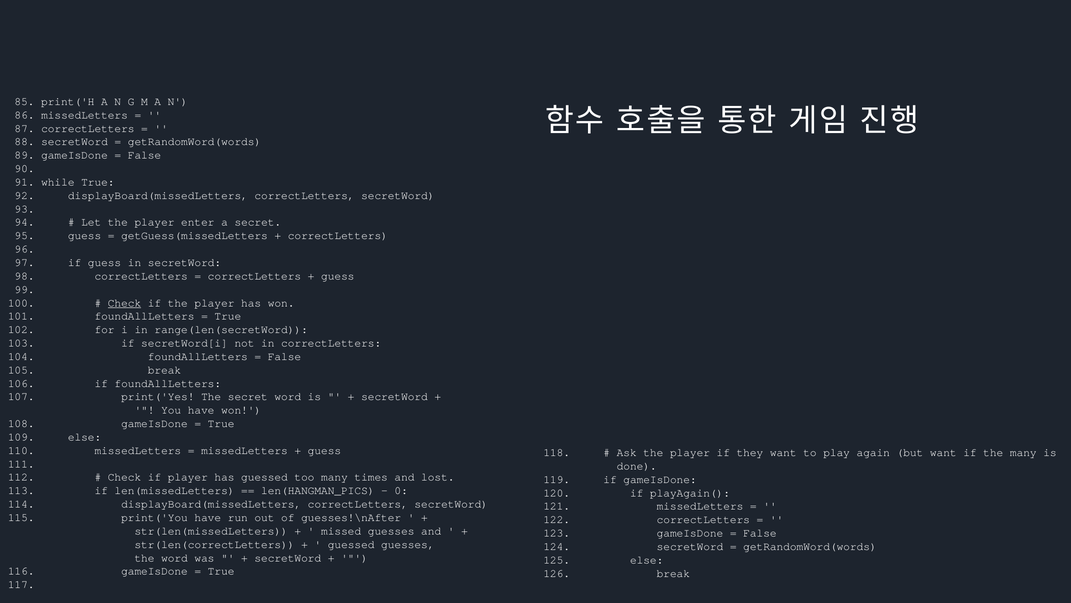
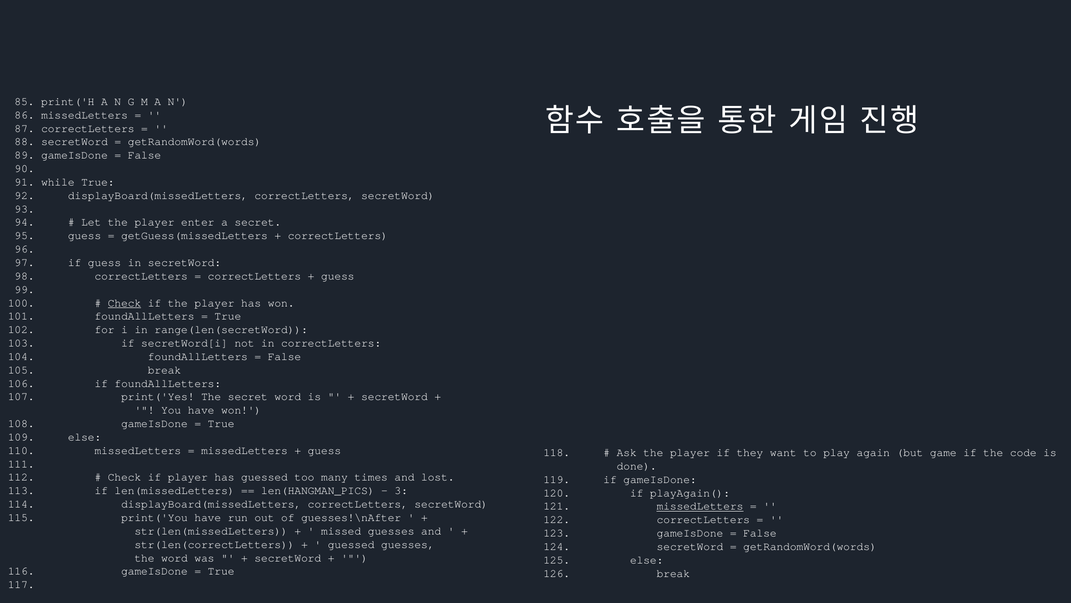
but want: want -> game (943, 452)
the many: many -> code (1023, 452)
0: 0 -> 3 (401, 490)
missedLetters underline: none -> present (700, 506)
